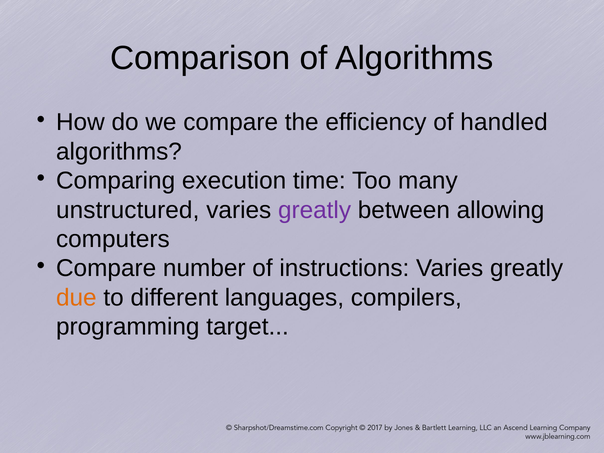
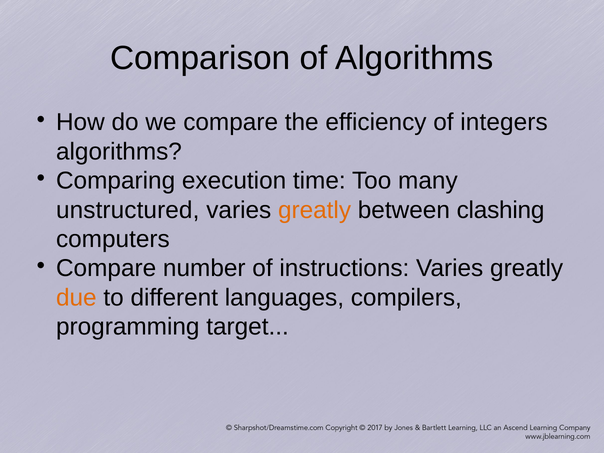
handled: handled -> integers (504, 122)
greatly colour: purple -> orange (315, 210)
allowing: allowing -> clashing (501, 210)
